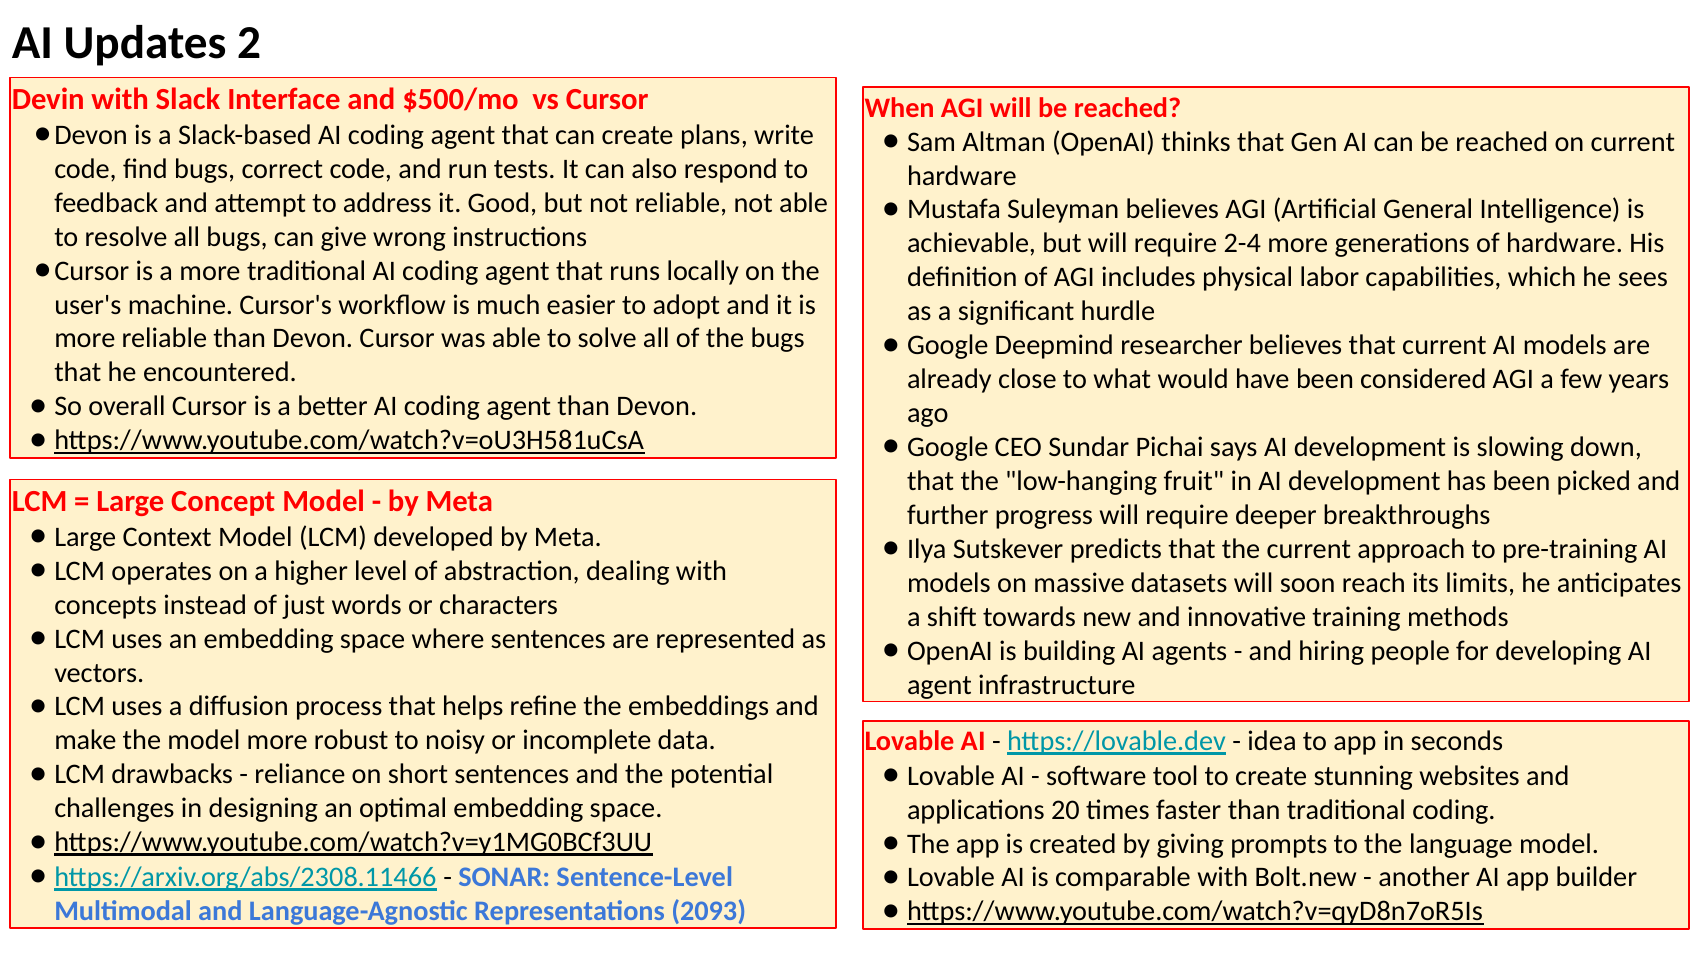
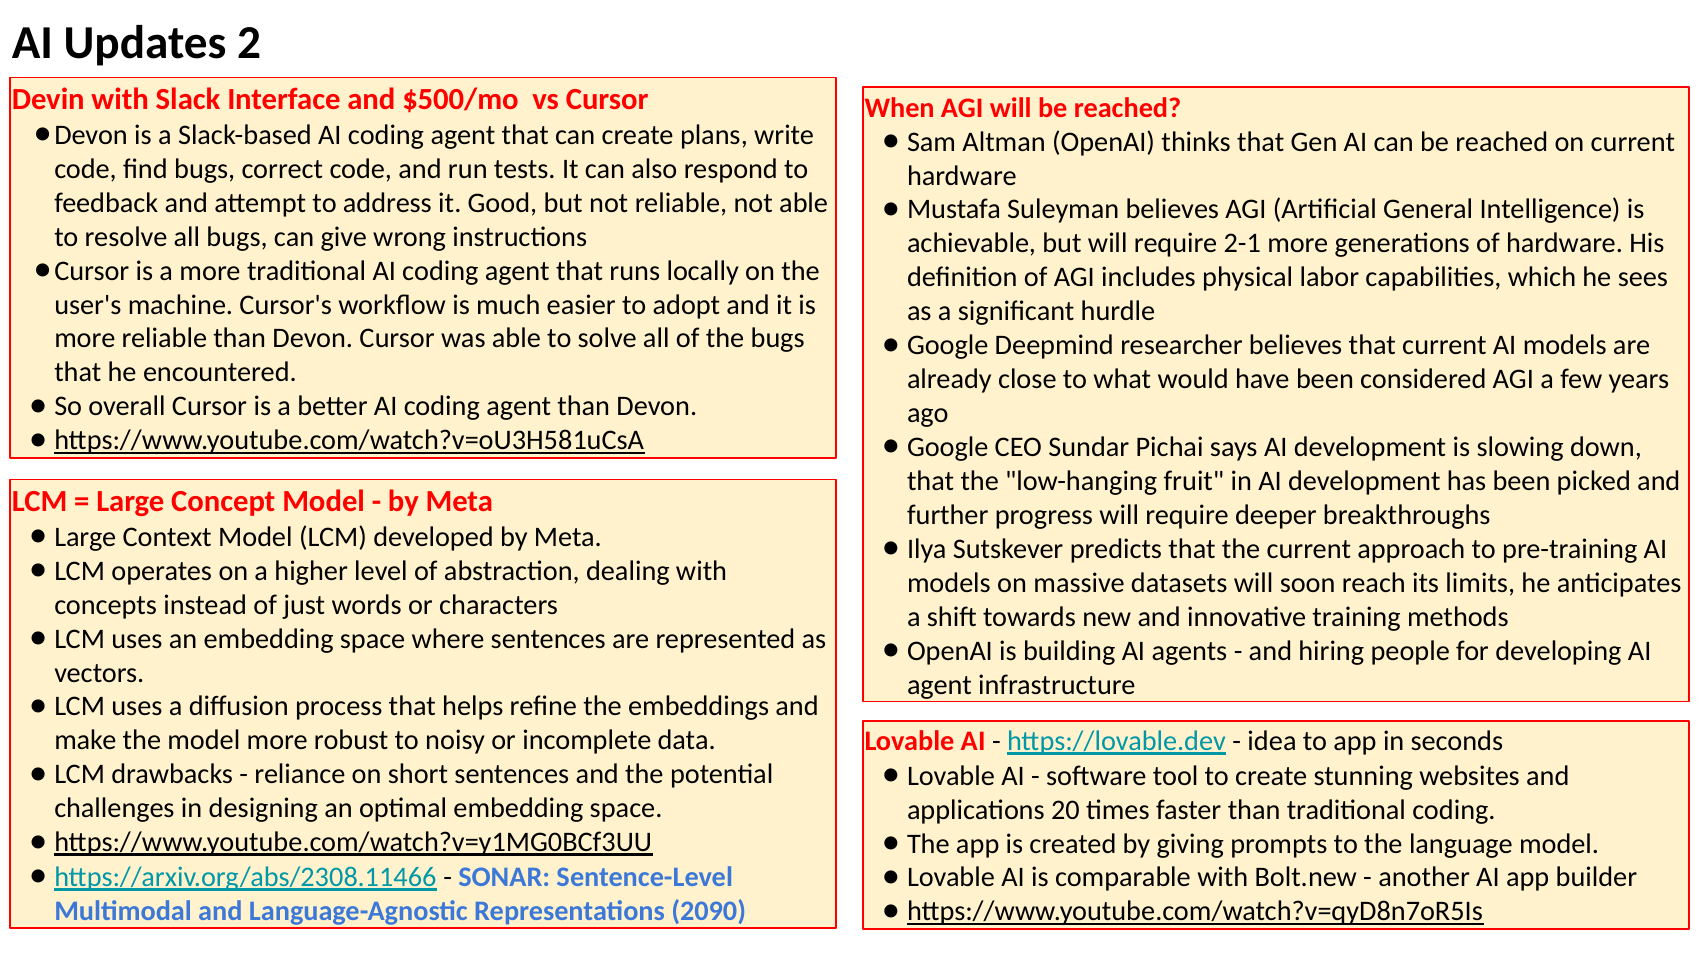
2-4: 2-4 -> 2-1 (1242, 244)
2093: 2093 -> 2090 (709, 912)
